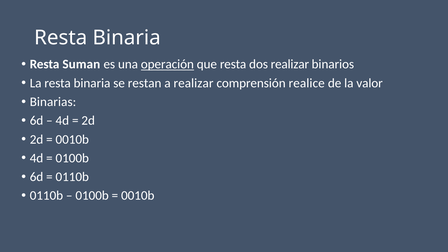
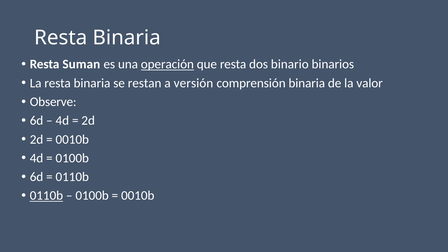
dos realizar: realizar -> binario (290, 64)
a realizar: realizar -> versión (193, 83)
comprensión realice: realice -> binaria (307, 83)
Binarias: Binarias -> Observe (53, 102)
0110b underline: none -> present (46, 196)
